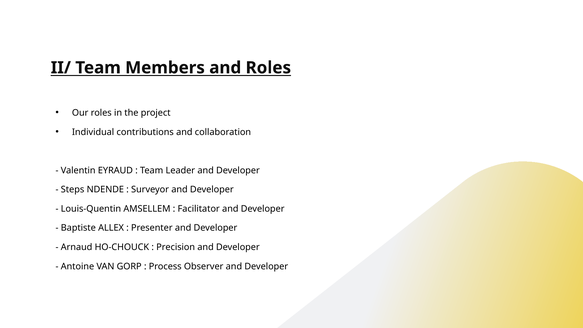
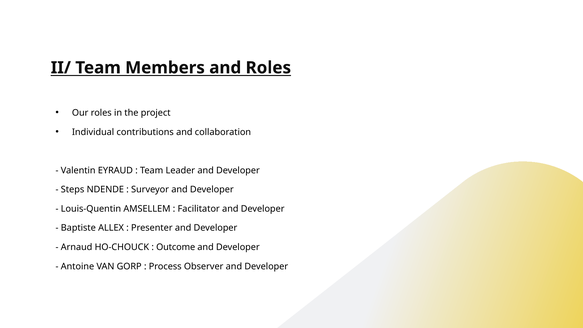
Precision: Precision -> Outcome (176, 247)
